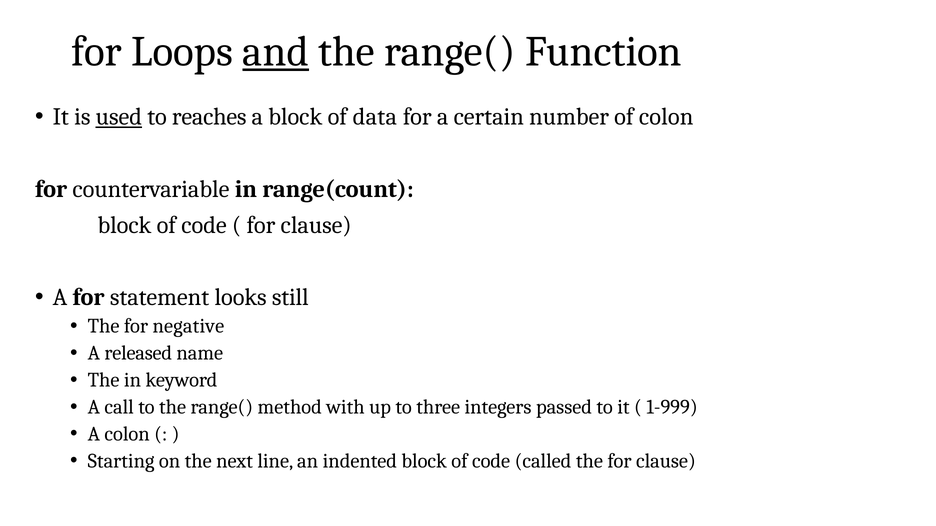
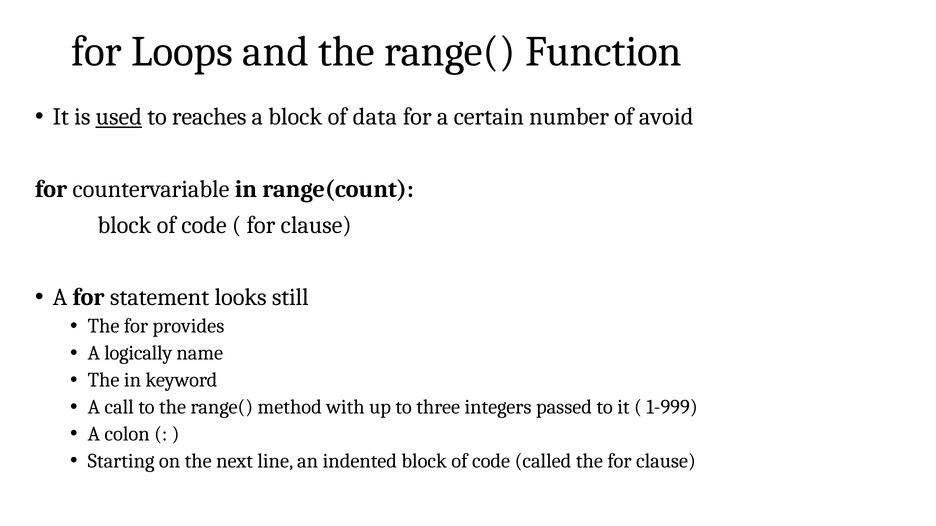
and underline: present -> none (276, 51)
of colon: colon -> avoid (666, 117)
negative: negative -> provides (188, 326)
released: released -> logically (138, 353)
